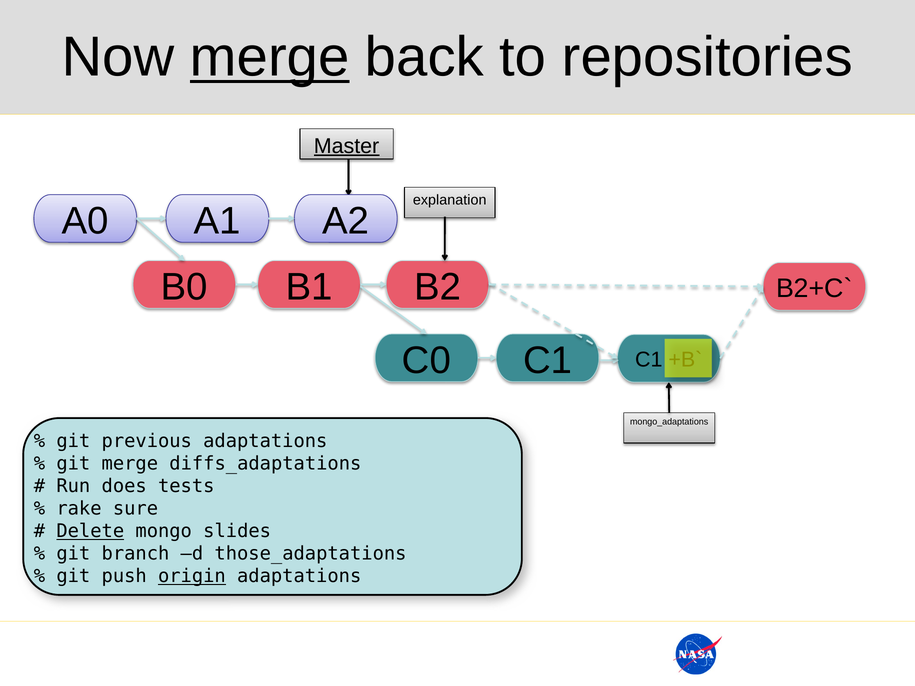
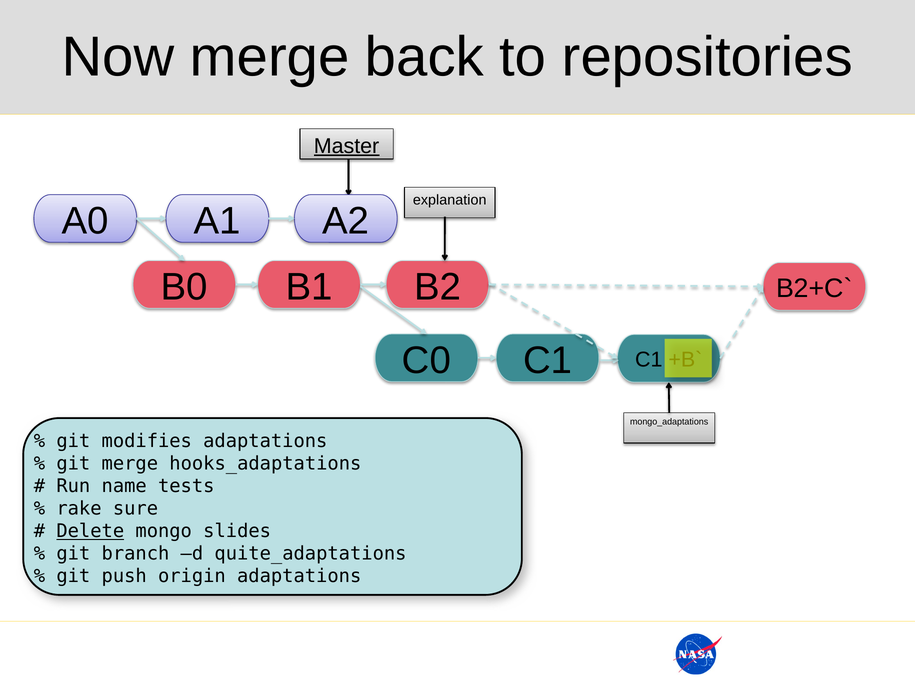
merge underline: present -> none (270, 57)
previous: previous -> modifies (147, 441)
diffs_adaptations: diffs_adaptations -> hooks_adaptations (265, 464)
does: does -> name (124, 486)
those_adaptations: those_adaptations -> quite_adaptations (311, 554)
origin underline: present -> none (192, 577)
